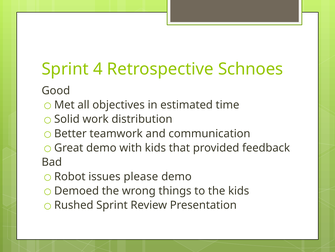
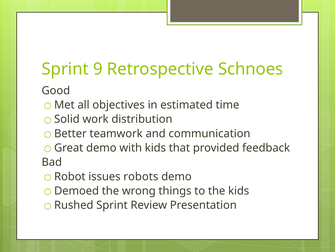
4: 4 -> 9 (98, 69)
please: please -> robots (141, 176)
